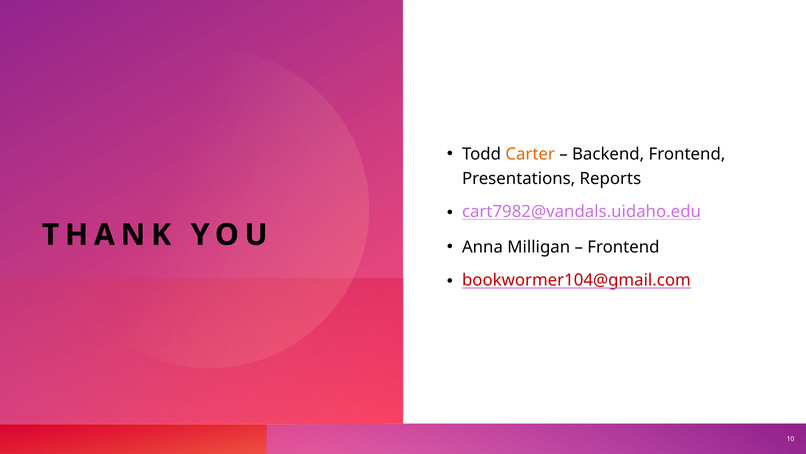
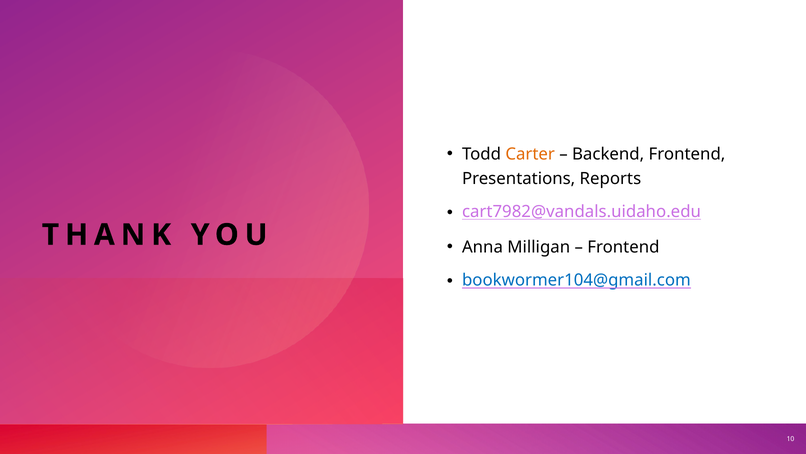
bookwormer104@gmail.com colour: red -> blue (576, 280)
